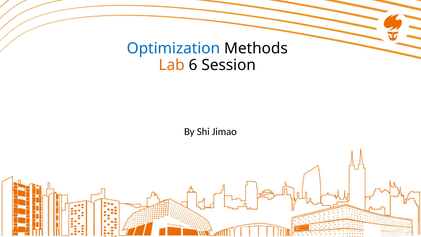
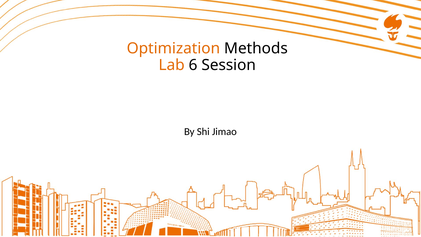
Optimization colour: blue -> orange (173, 49)
